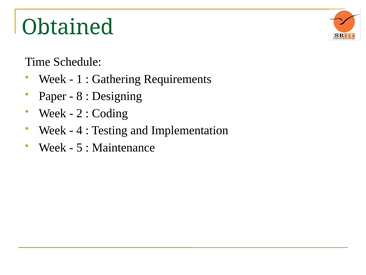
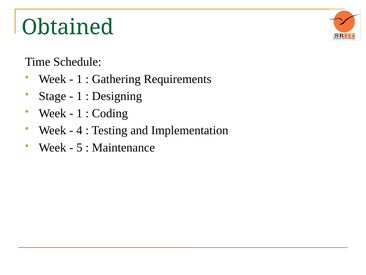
Paper: Paper -> Stage (52, 96)
8: 8 -> 1 (79, 96)
2: 2 -> 1 (79, 113)
